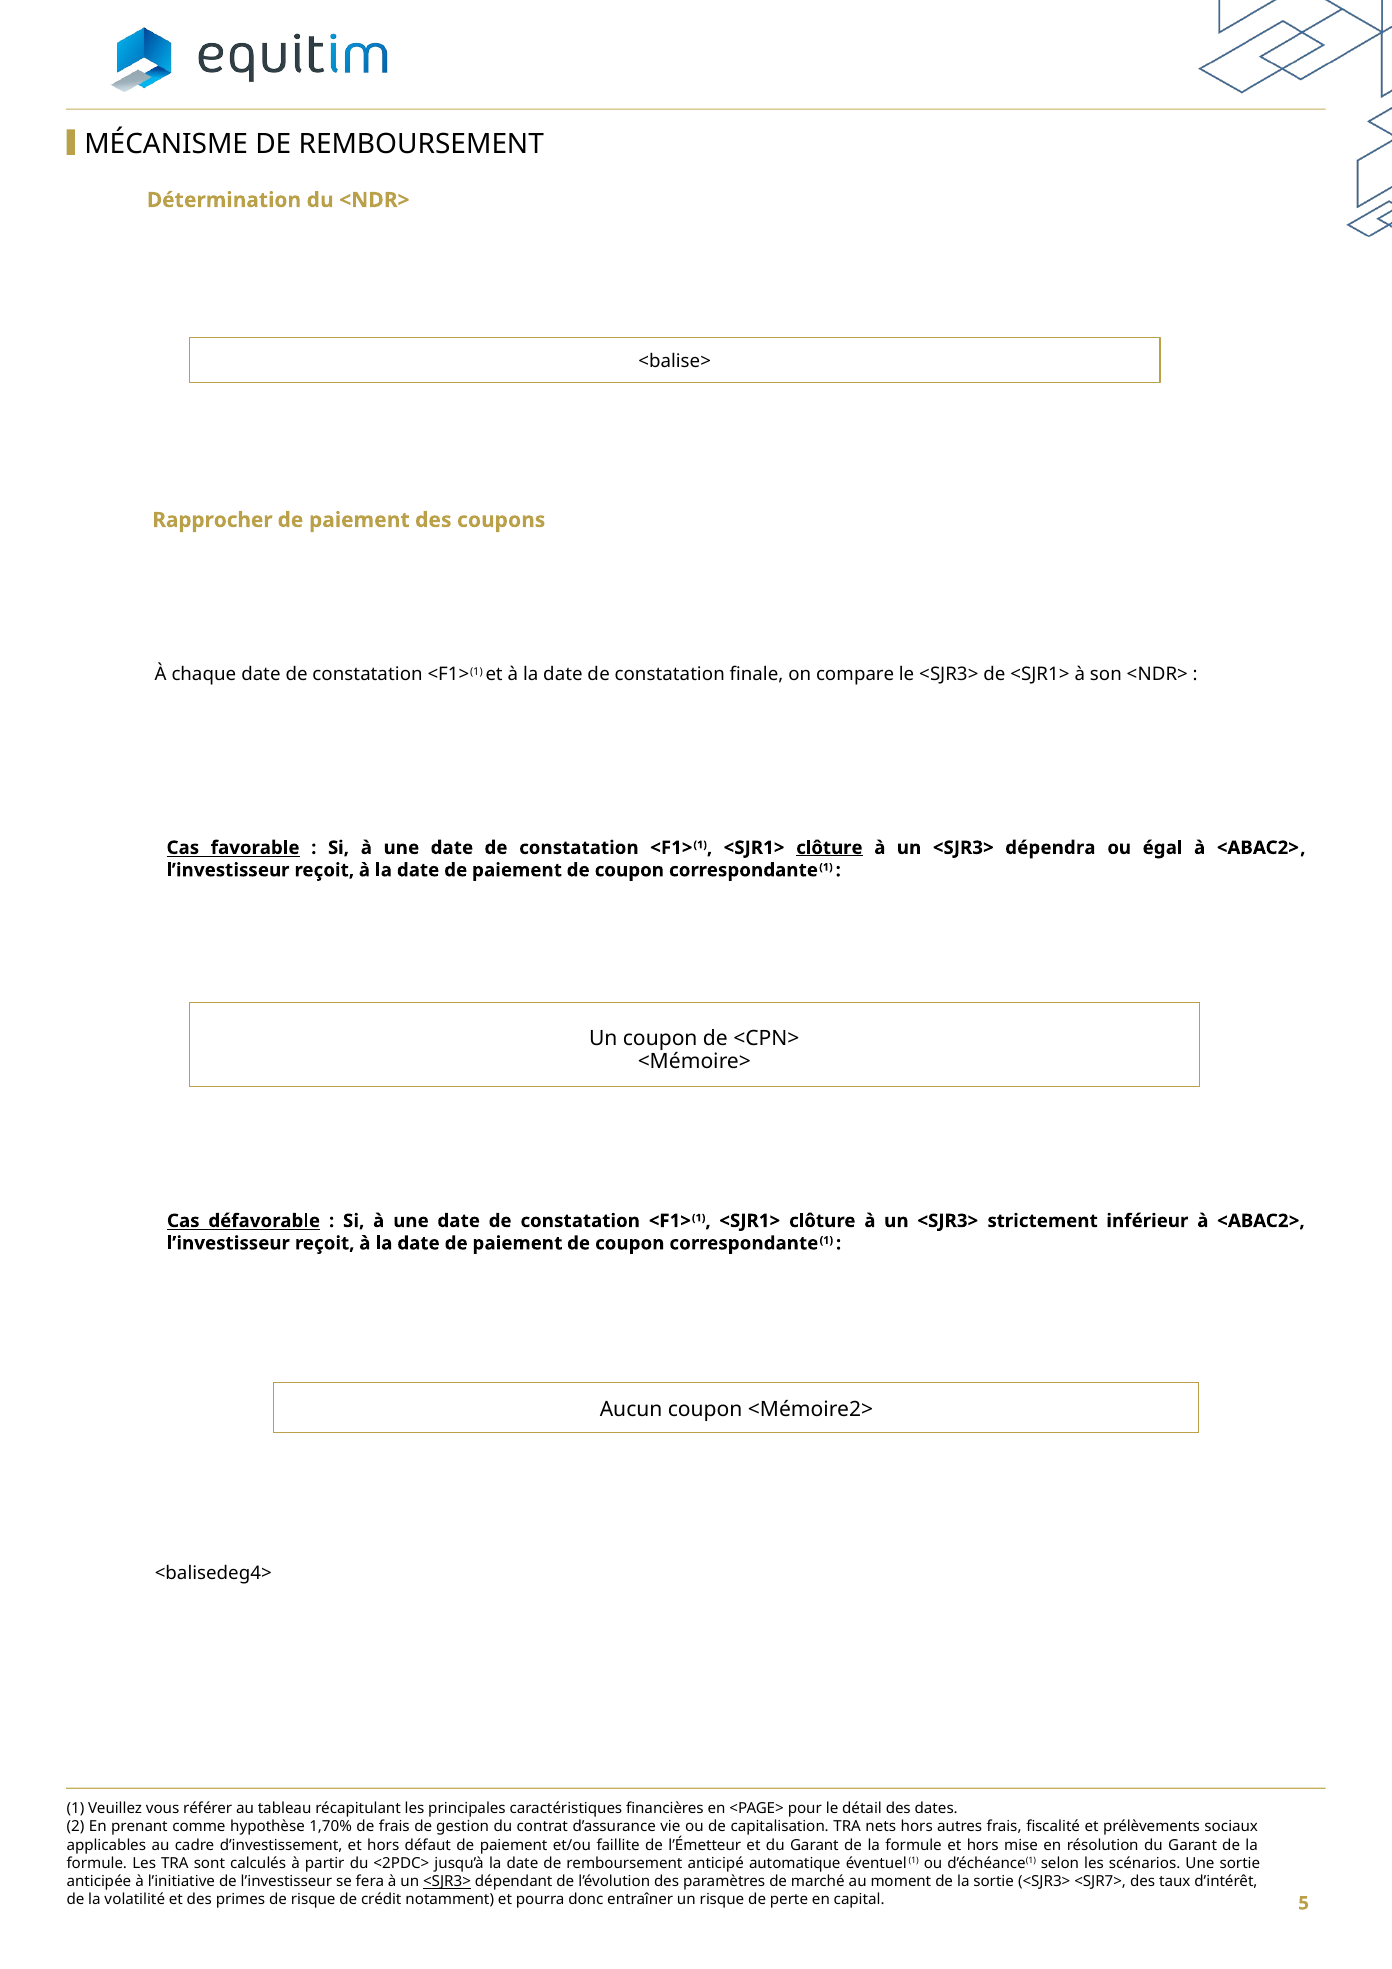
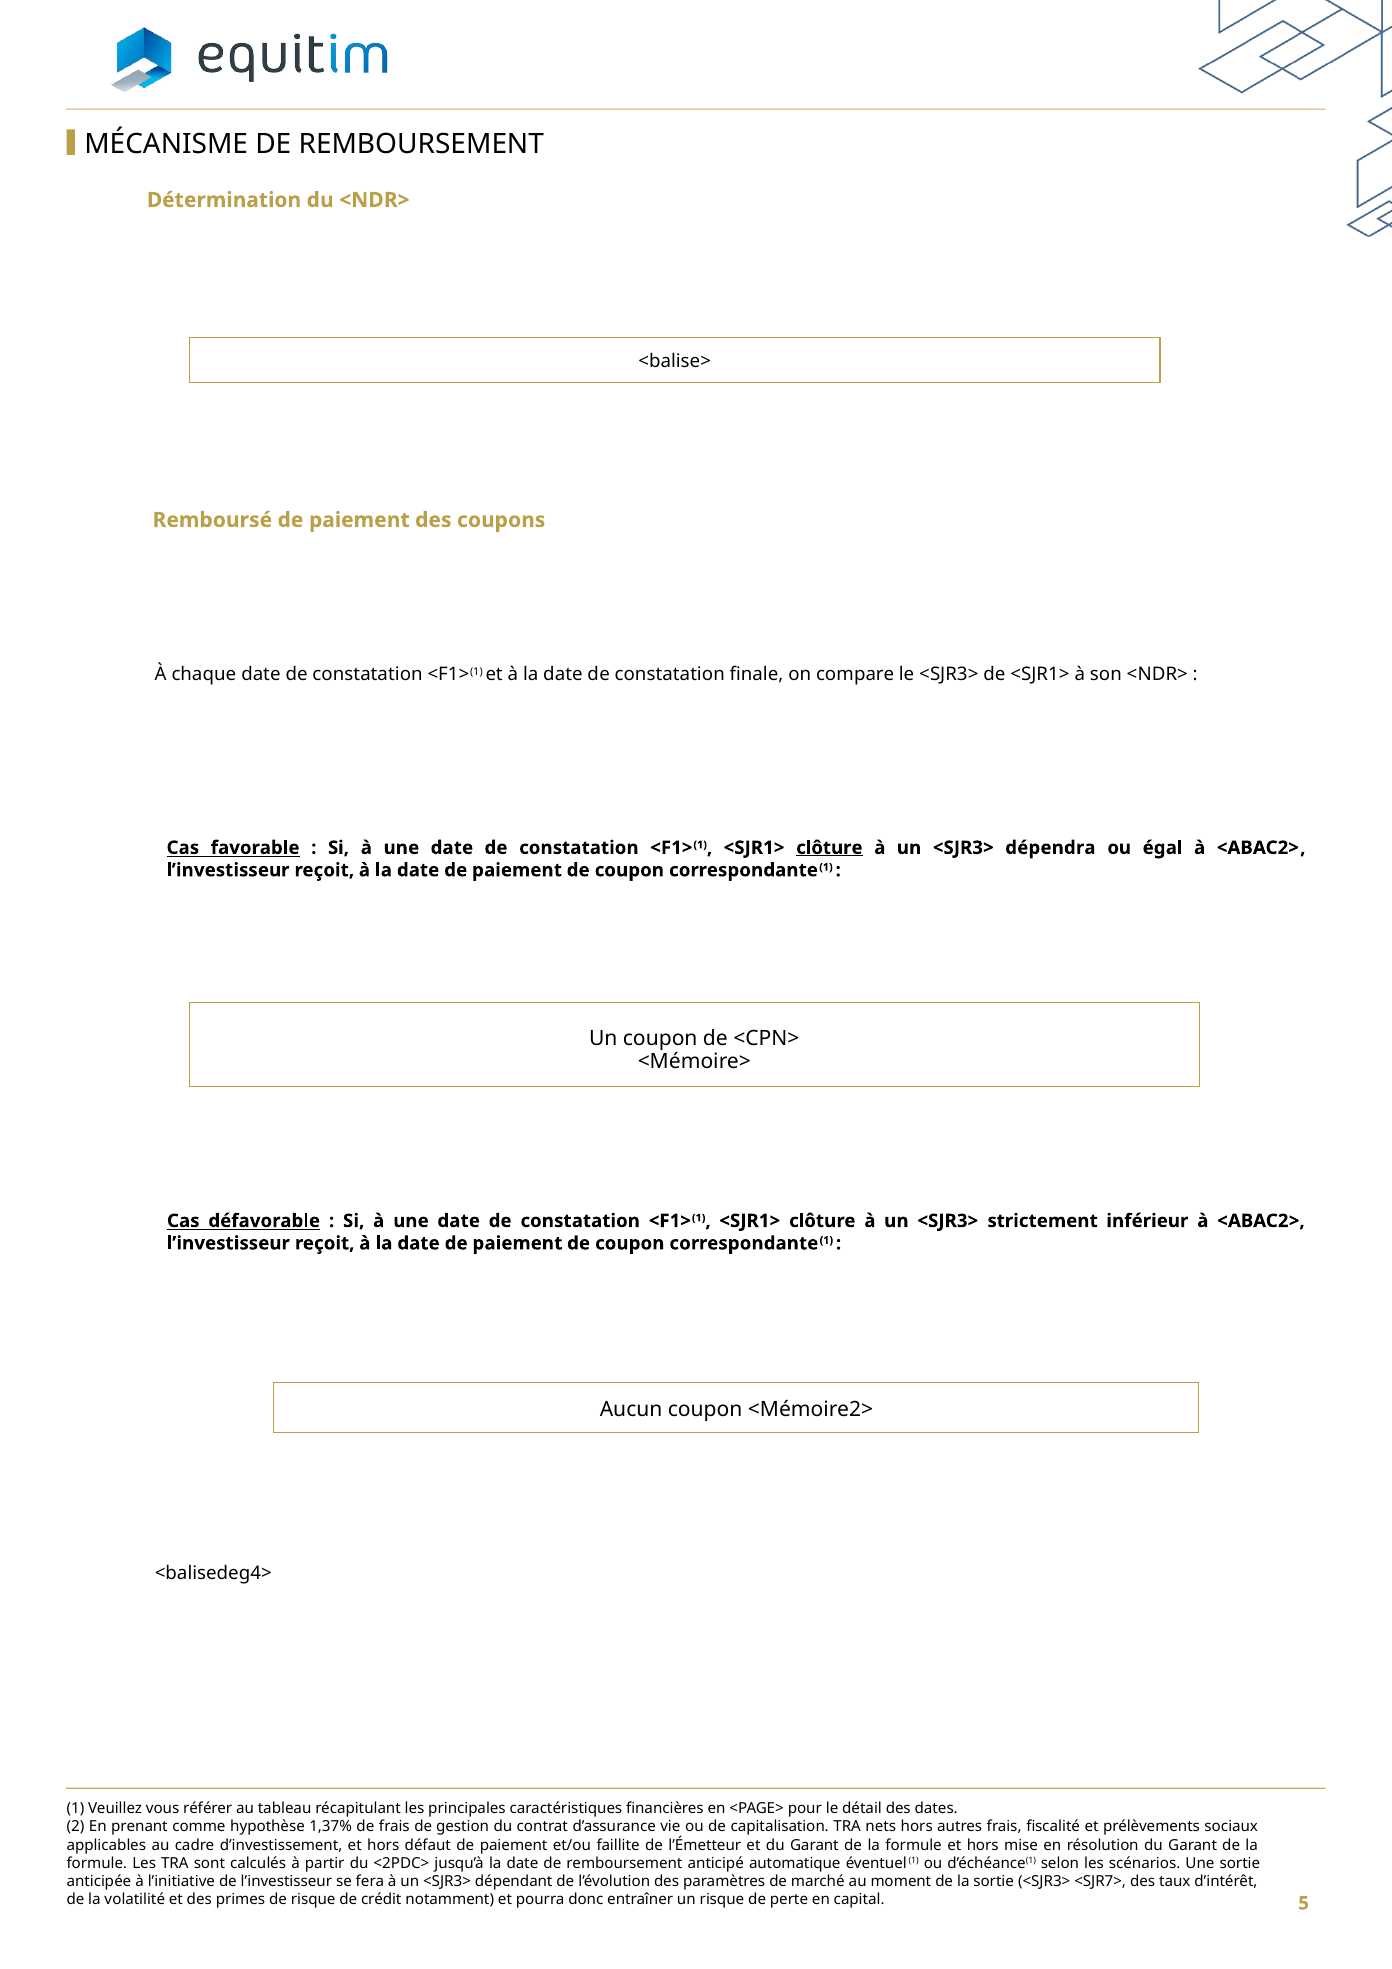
Rapprocher: Rapprocher -> Remboursé (212, 520)
1,70%: 1,70% -> 1,37% (331, 1827)
<SJR3> underline: present -> none (447, 1881)
